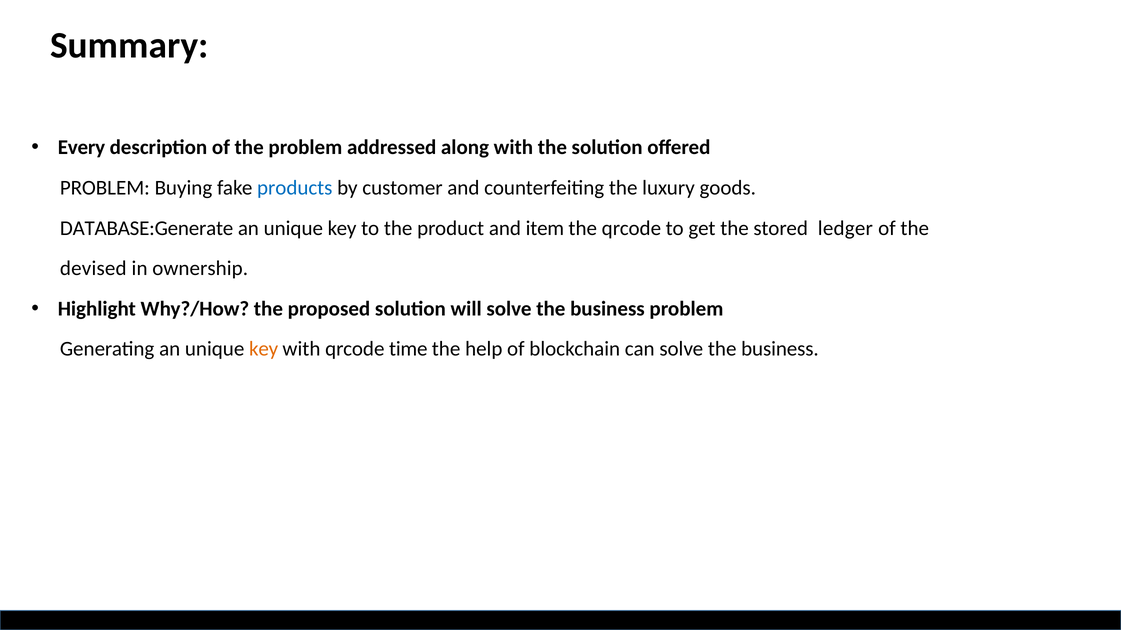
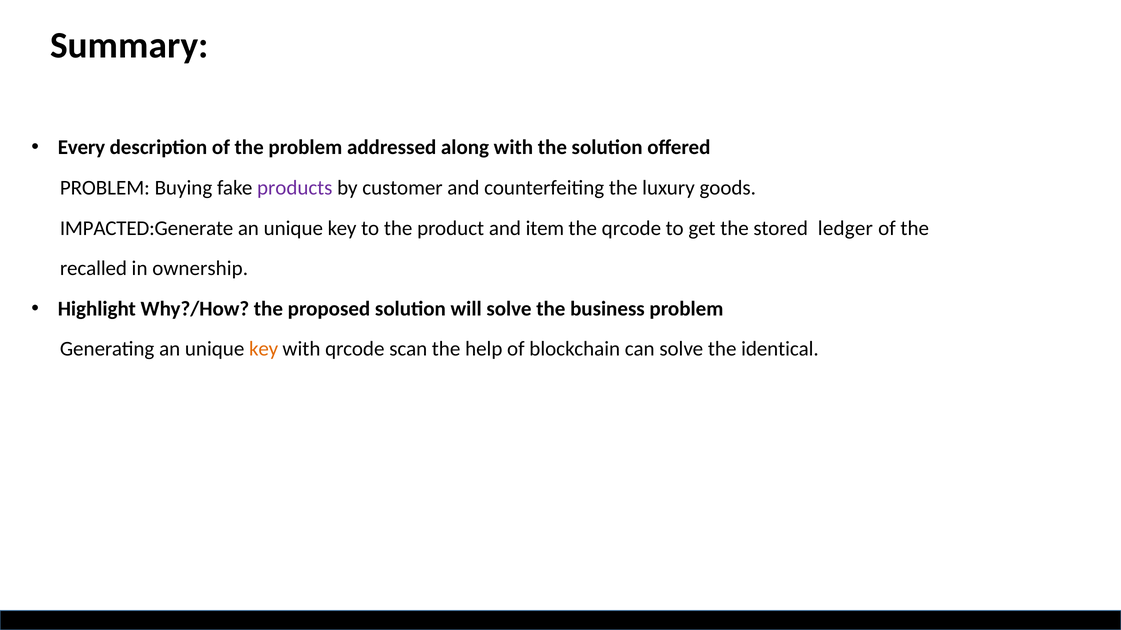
products colour: blue -> purple (295, 188)
DATABASE:Generate: DATABASE:Generate -> IMPACTED:Generate (147, 228)
devised: devised -> recalled (93, 269)
time: time -> scan (408, 349)
can solve the business: business -> identical (780, 349)
